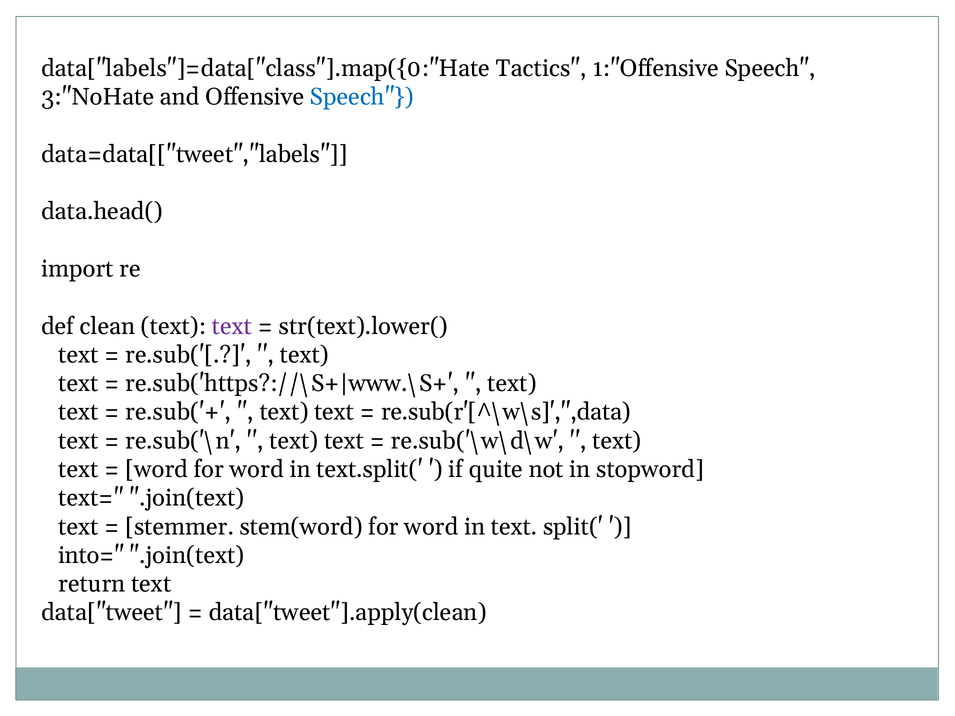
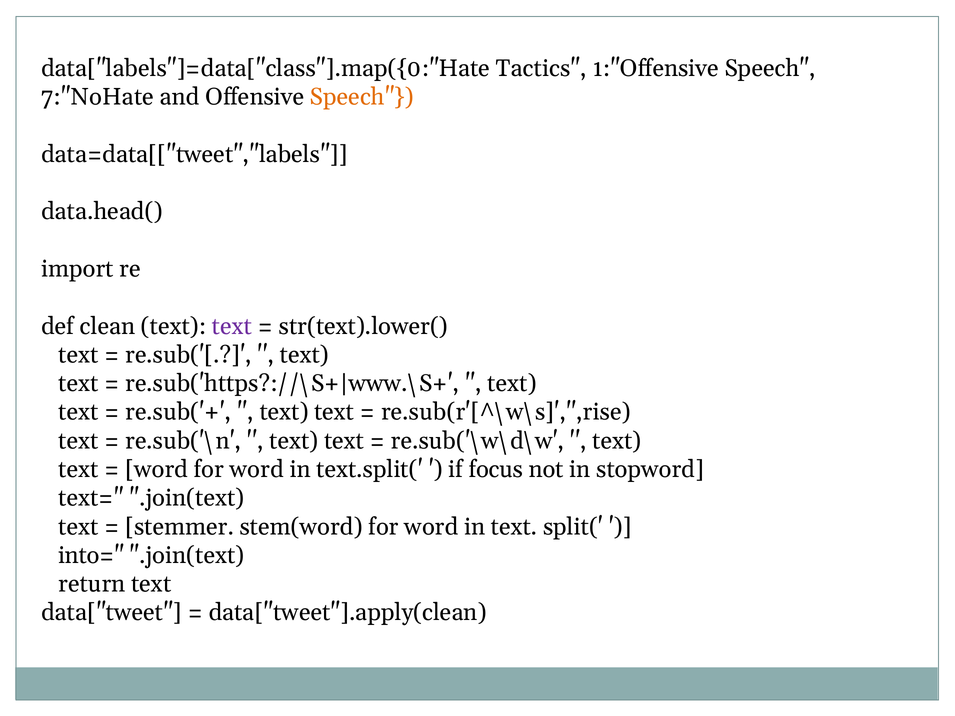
3:"NoHate: 3:"NoHate -> 7:"NoHate (98, 97)
Speech colour: blue -> orange (362, 97)
re.sub(r'[^\w\s]','',data: re.sub(r'[^\w\s]','',data -> re.sub(r'[^\w\s]','',rise (506, 412)
quite: quite -> focus (496, 470)
